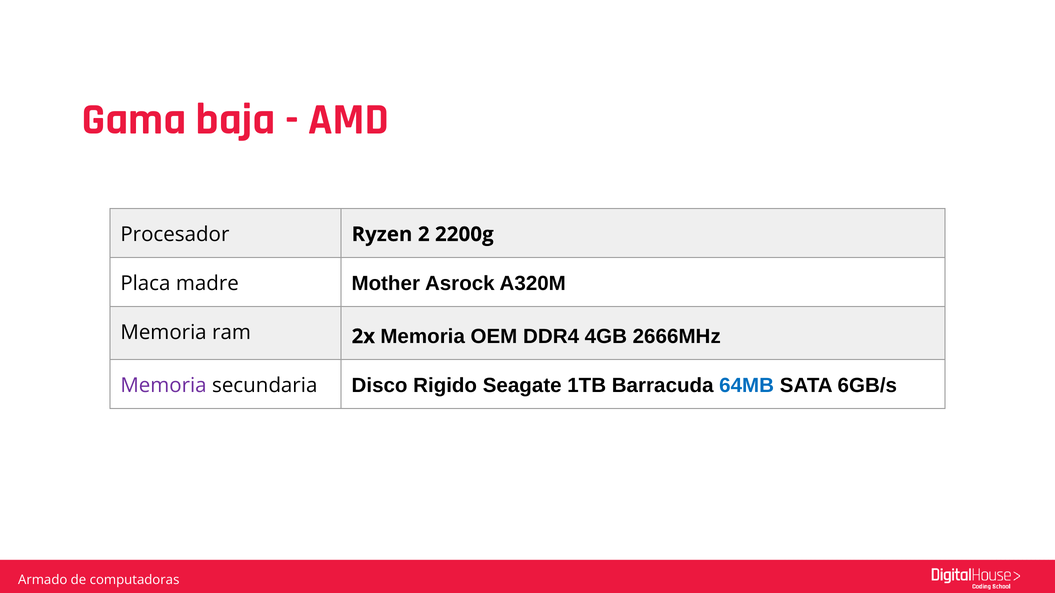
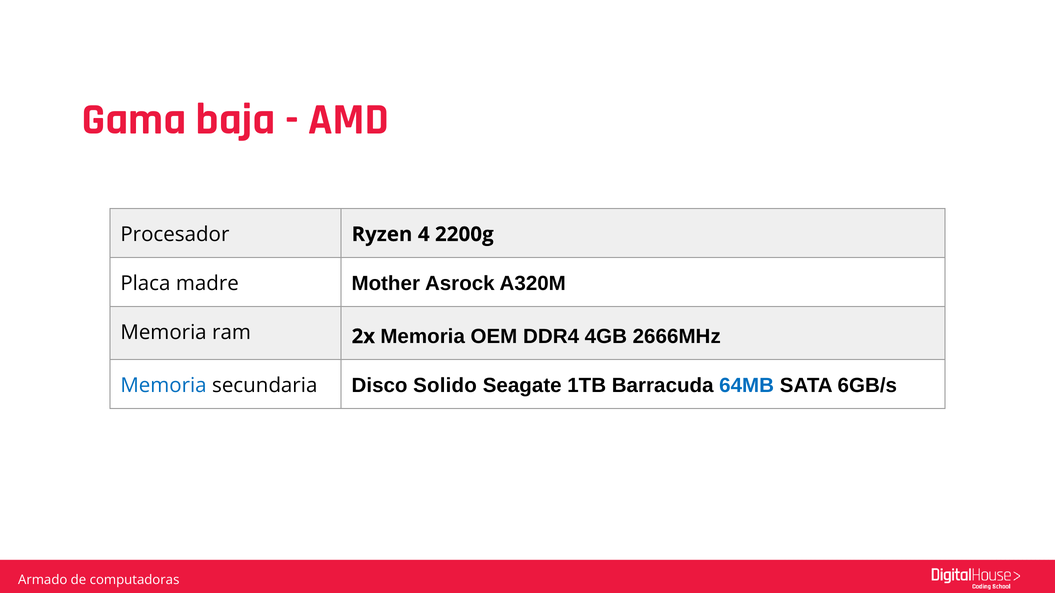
2: 2 -> 4 (424, 235)
Memoria colour: purple -> blue (164, 386)
Rigido: Rigido -> Solido (445, 386)
